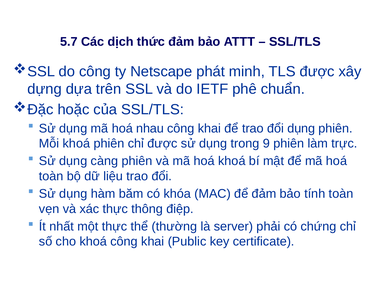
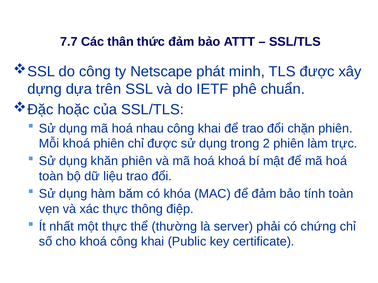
5.7: 5.7 -> 7.7 (69, 42)
dịch: dịch -> thân (121, 42)
đổi dụng: dụng -> chặn (301, 129)
9: 9 -> 2 (266, 144)
càng: càng -> khăn (104, 161)
